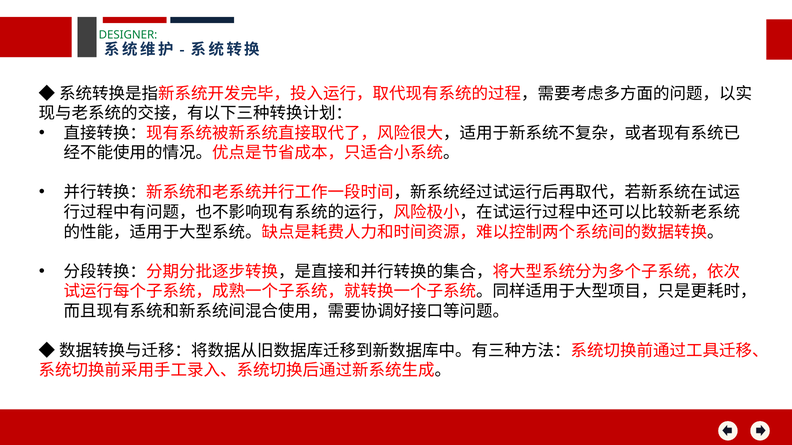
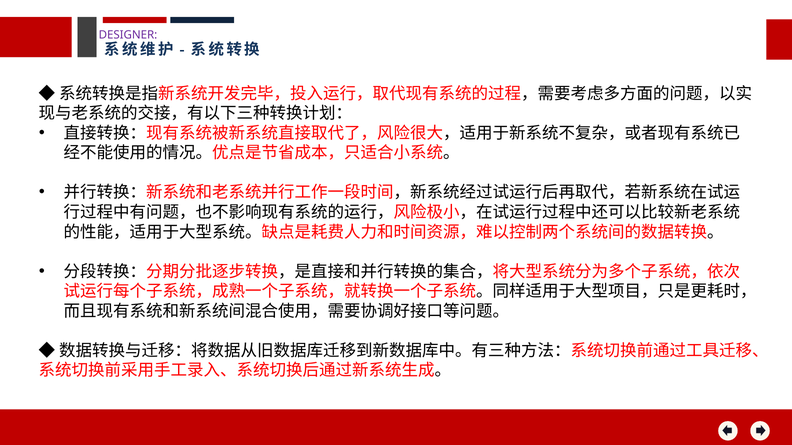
DESIGNER colour: green -> purple (128, 35)
